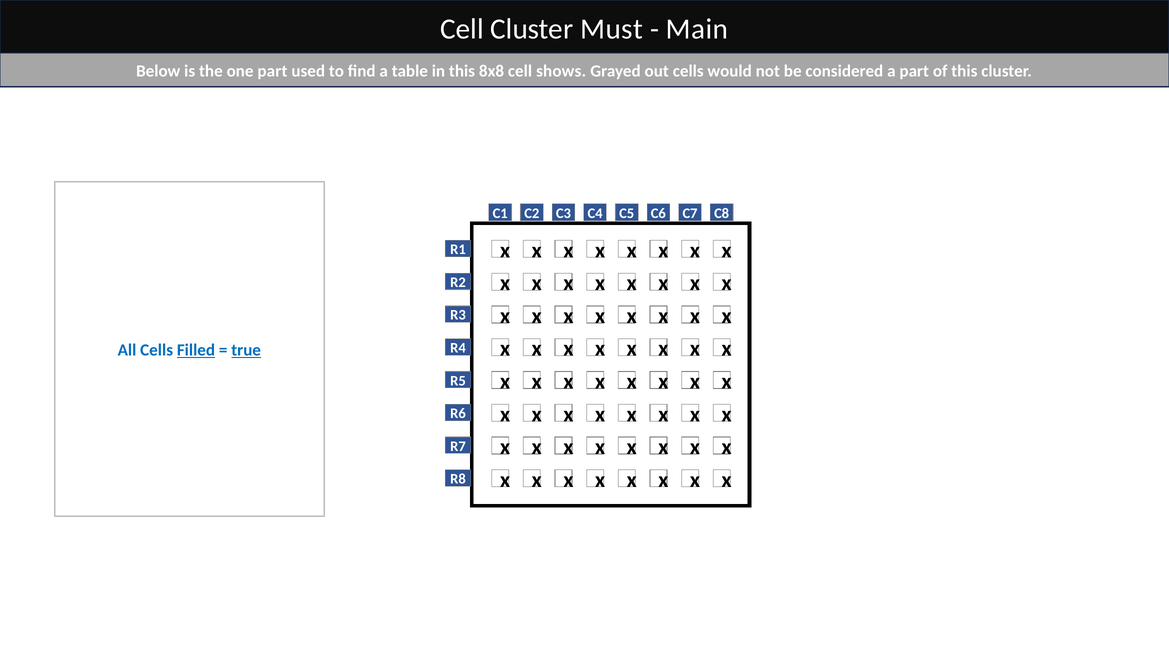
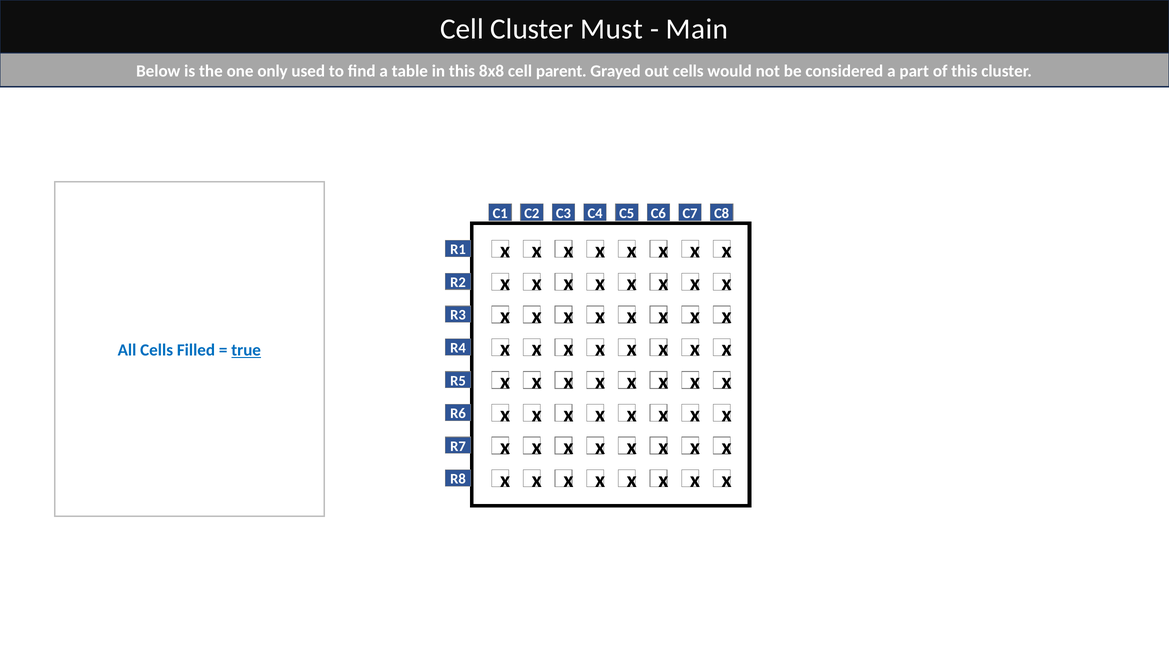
one part: part -> only (273, 71)
shows: shows -> parent (561, 71)
Filled underline: present -> none (196, 350)
